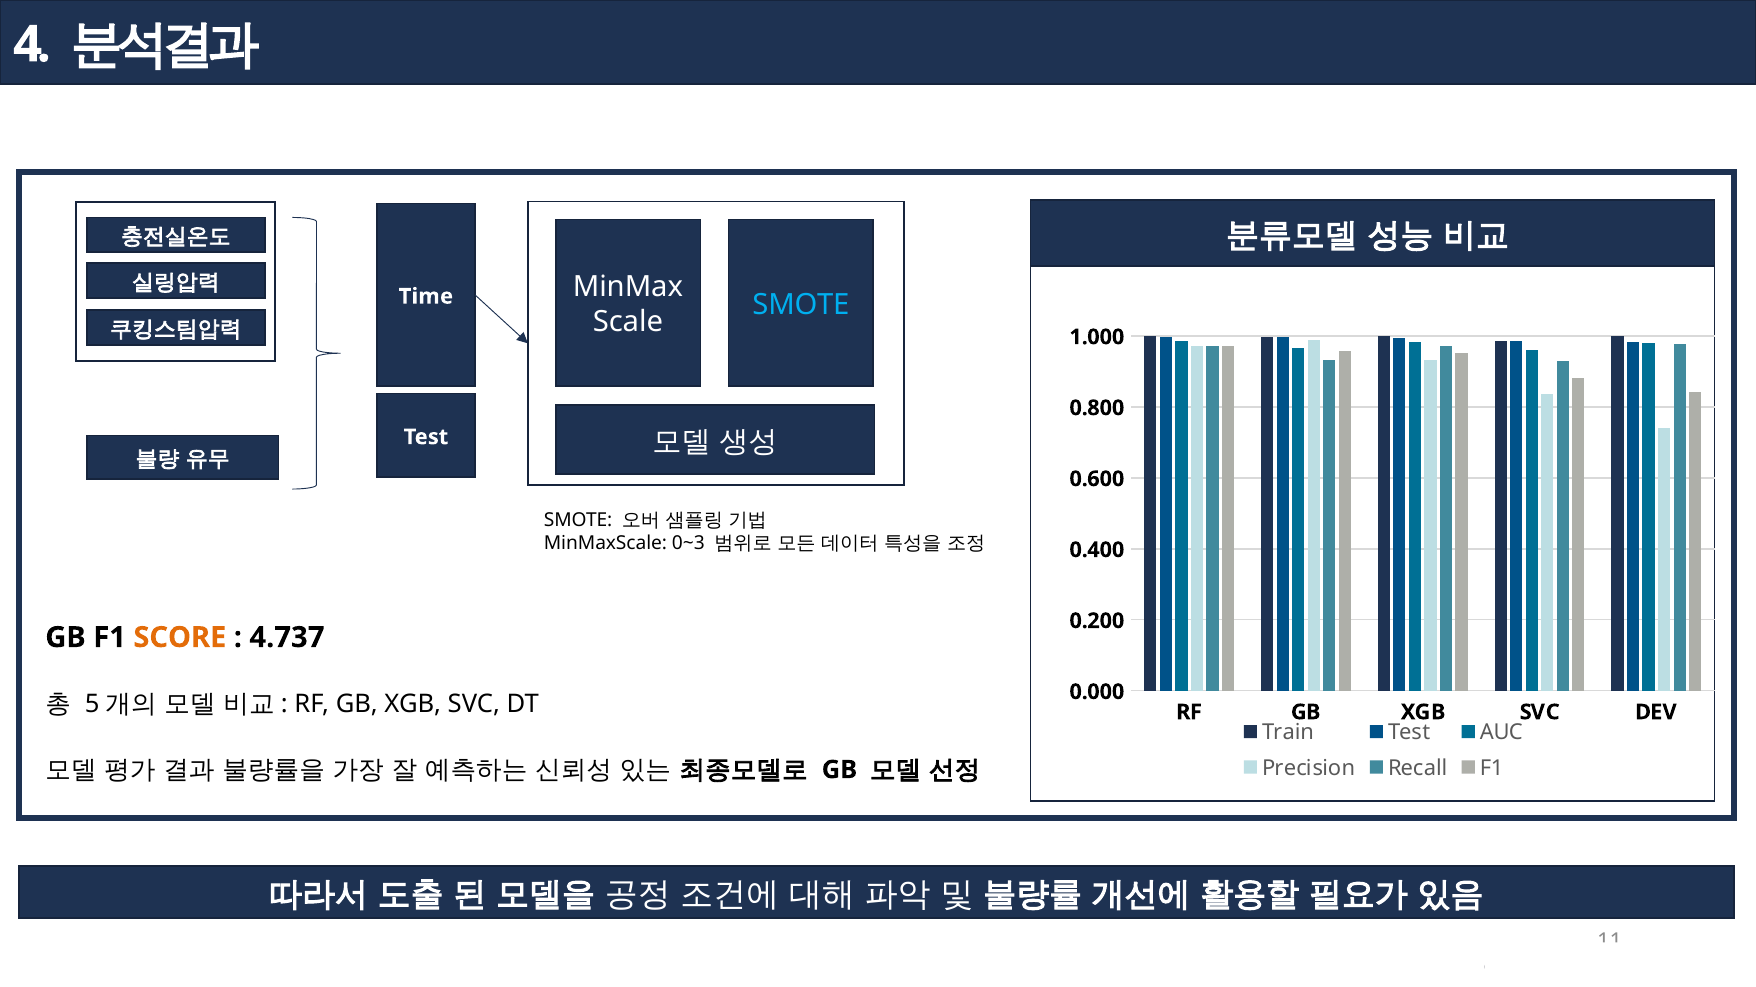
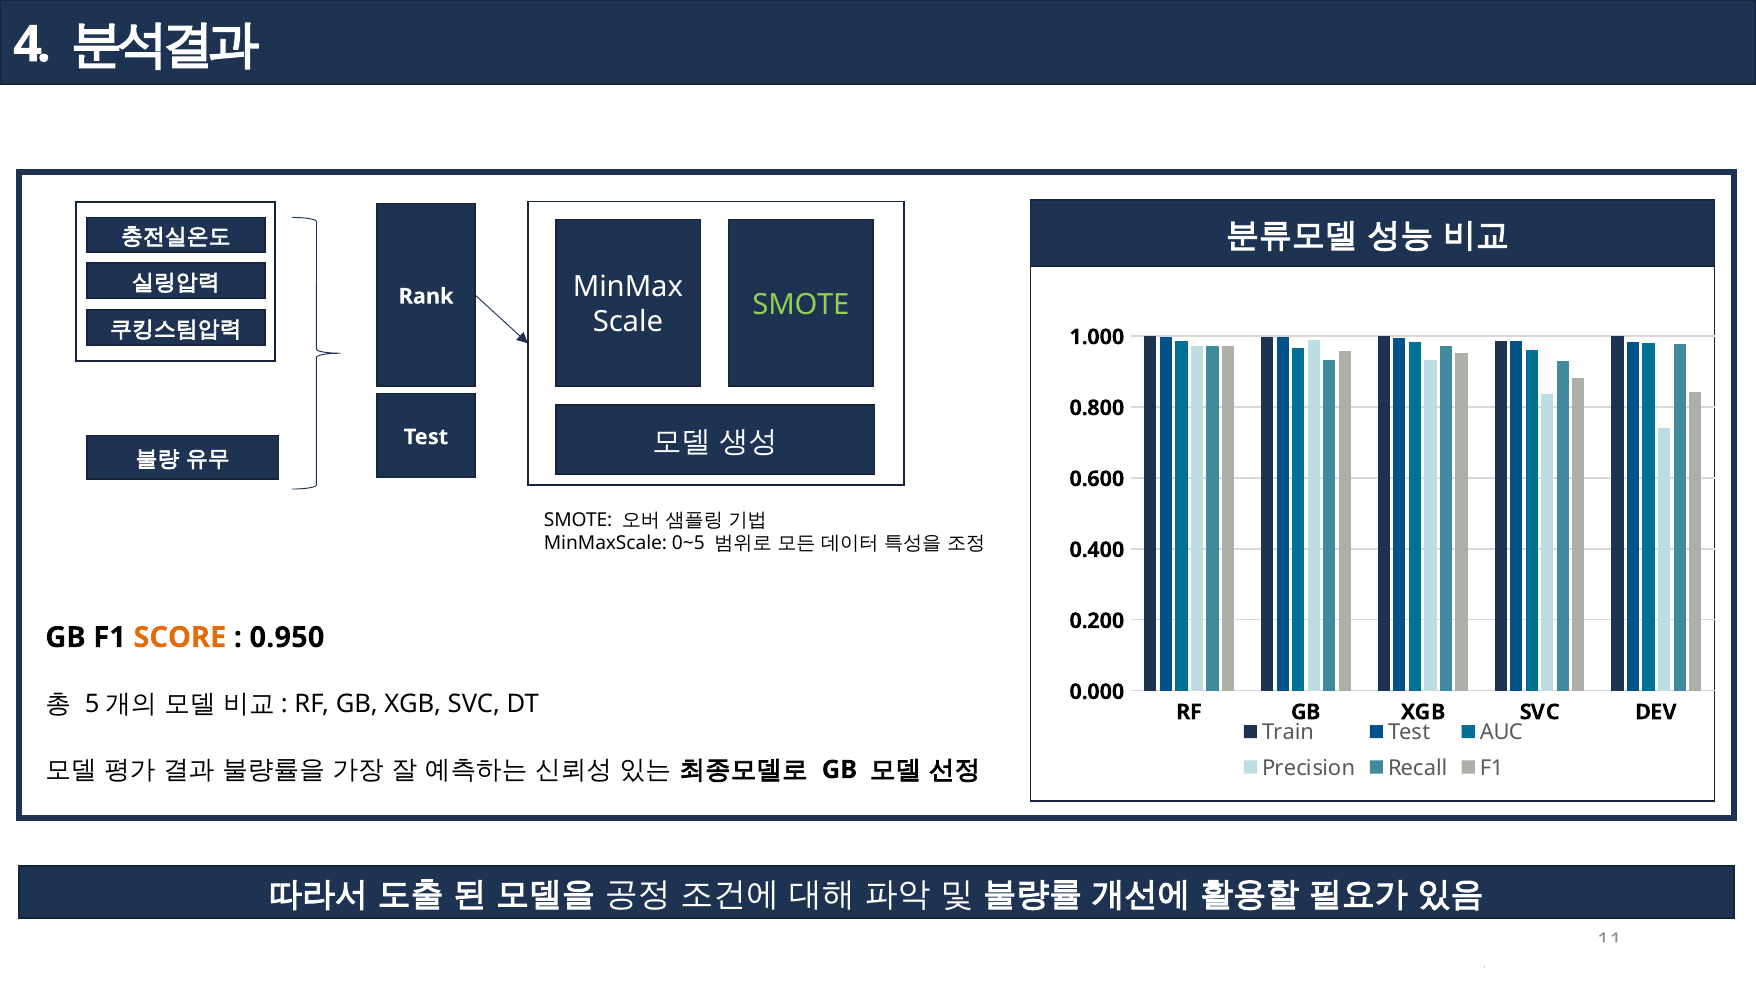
Time: Time -> Rank (426, 297)
SMOTE colour: light blue -> light green (801, 305)
0~3: 0~3 -> 0~5 (688, 543)
4.737: 4.737 -> 0.950 (287, 638)
